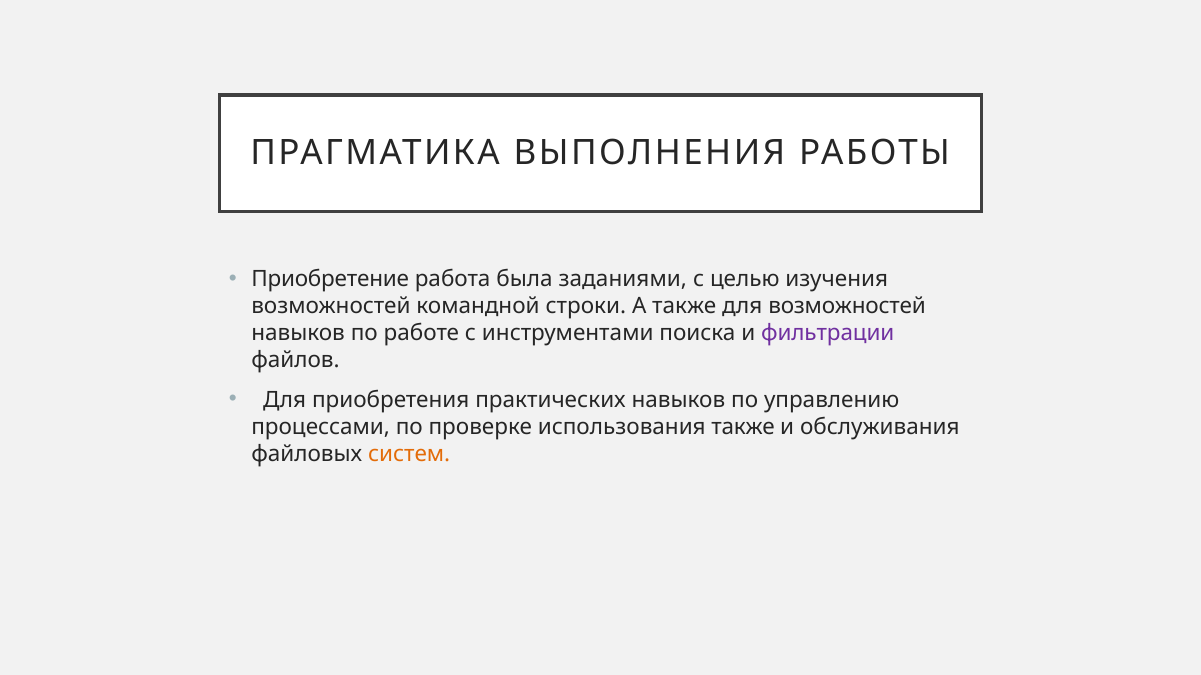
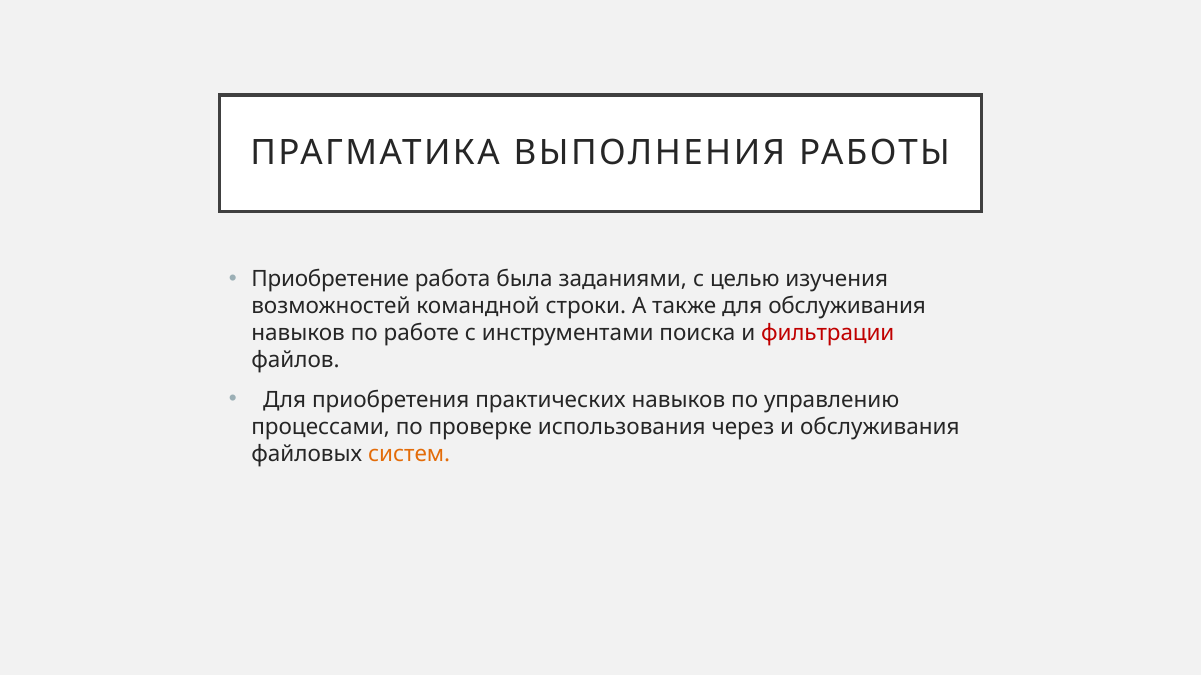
для возможностей: возможностей -> обслуживания (847, 306)
фильтрации colour: purple -> red (828, 334)
использования также: также -> через (743, 427)
